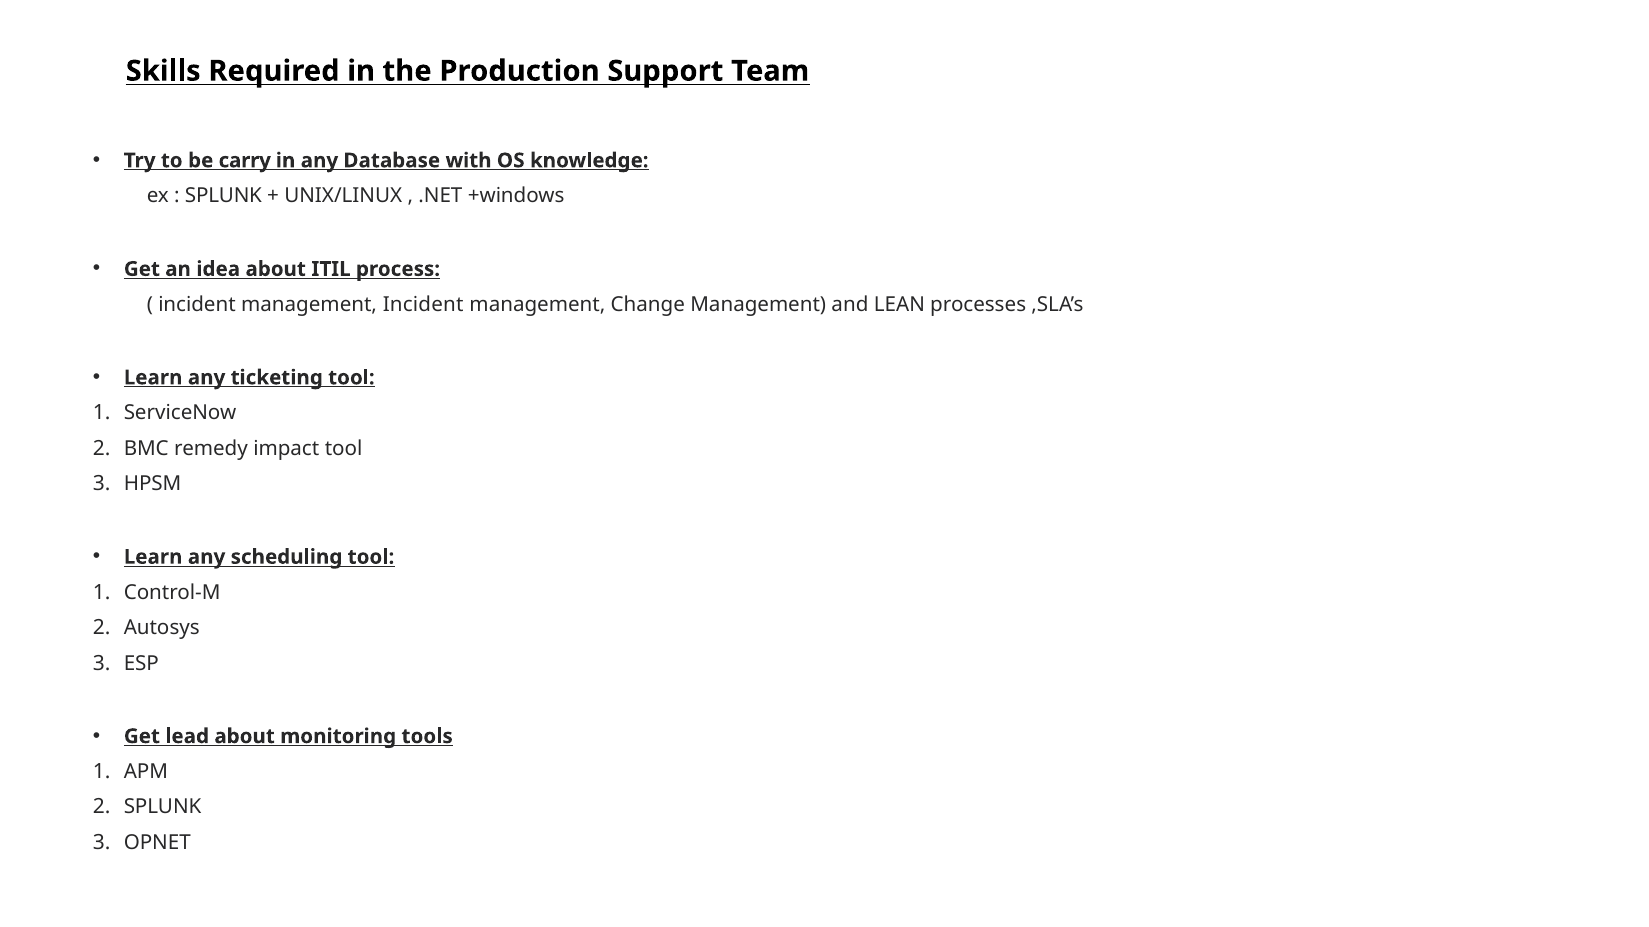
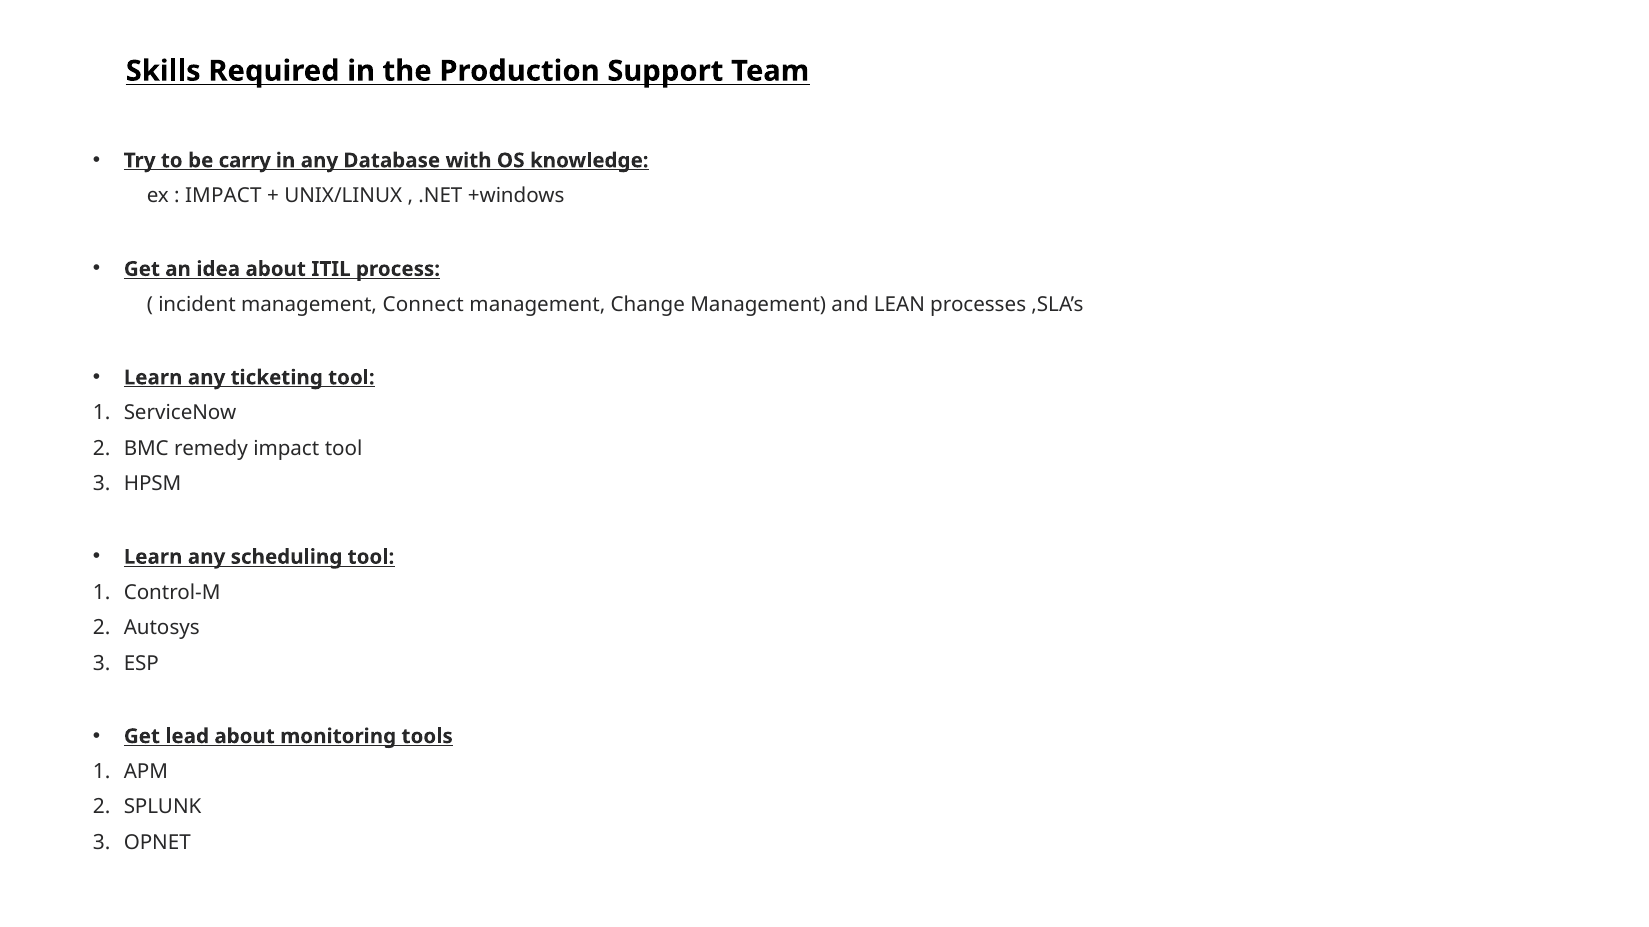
SPLUNK: SPLUNK -> IMPACT (223, 196)
management Incident: Incident -> Connect (423, 305)
